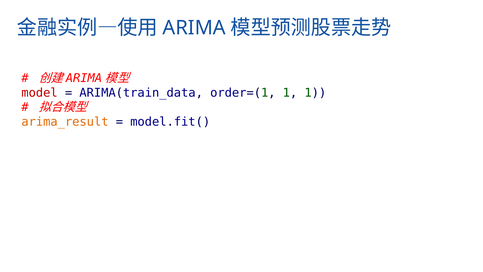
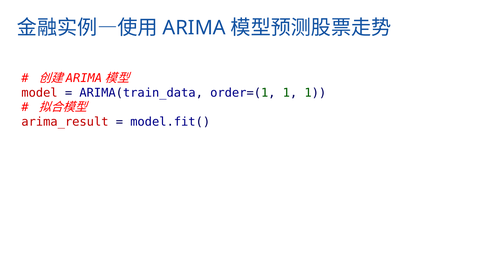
arima_result colour: orange -> red (65, 122)
